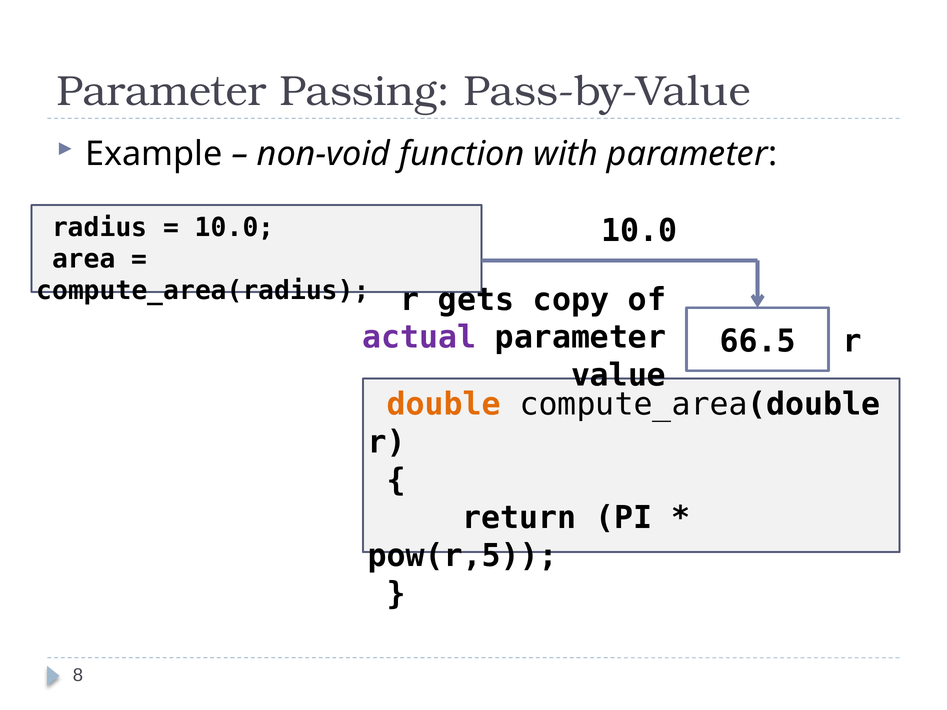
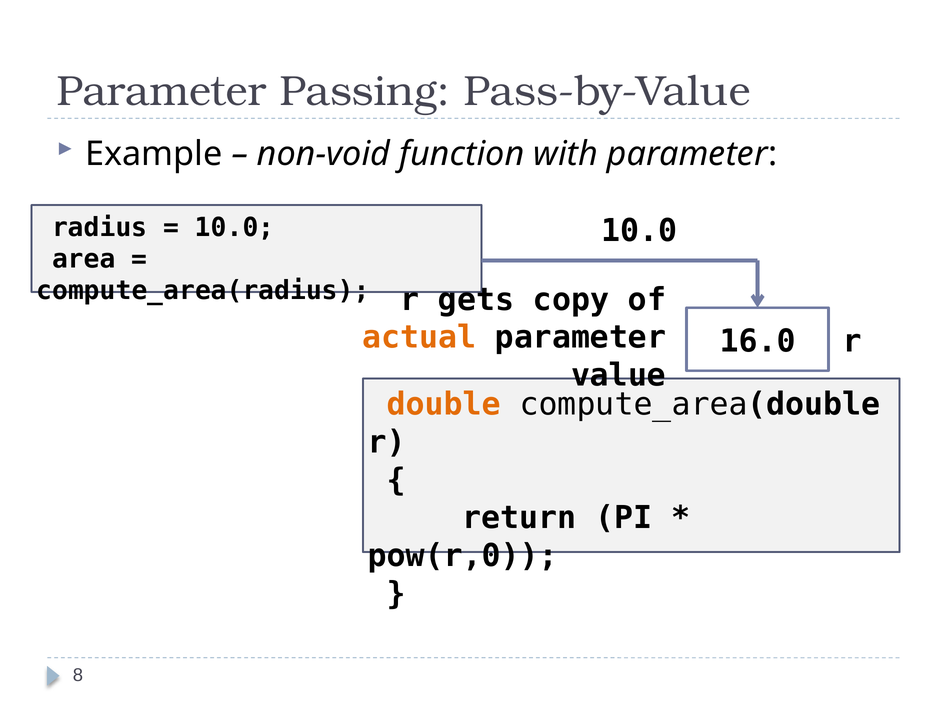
actual colour: purple -> orange (419, 338)
66.5: 66.5 -> 16.0 (758, 342)
pow(r,5: pow(r,5 -> pow(r,0 (463, 556)
